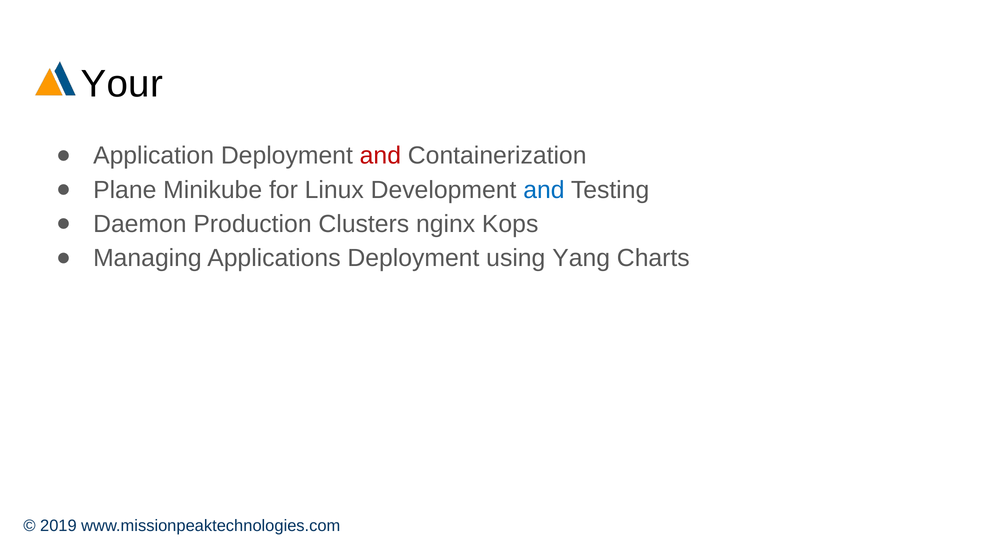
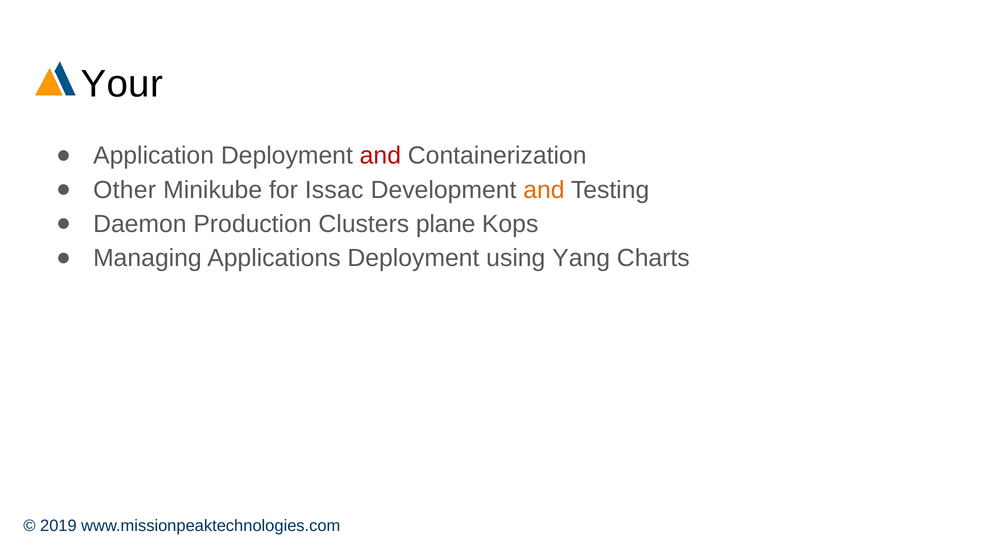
Plane: Plane -> Other (125, 190)
Linux: Linux -> Issac (334, 190)
and colour: blue -> orange (544, 190)
nginx: nginx -> plane (446, 224)
